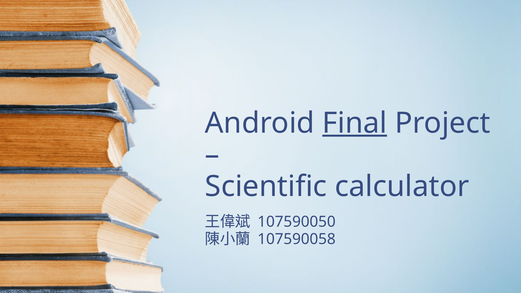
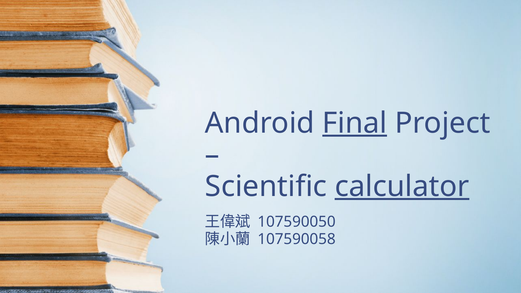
calculator underline: none -> present (402, 186)
